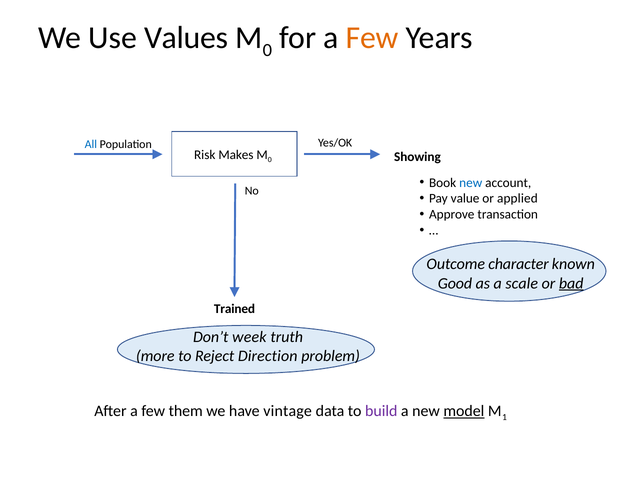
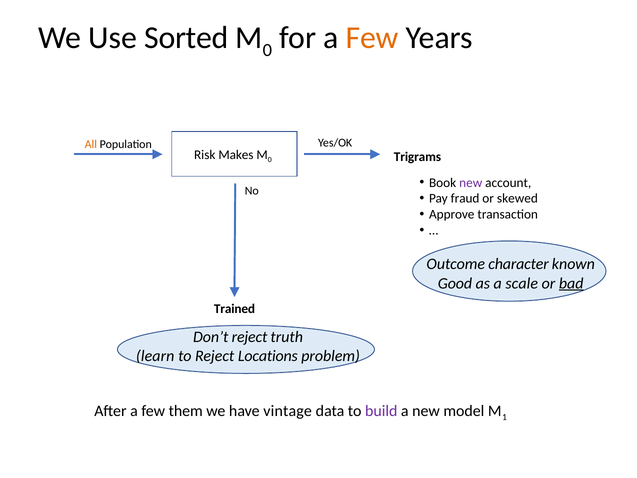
Values: Values -> Sorted (186, 38)
All colour: blue -> orange (91, 144)
Showing: Showing -> Trigrams (417, 157)
new colour: blue -> purple (471, 183)
value: value -> fraud (465, 198)
applied: applied -> skewed (517, 198)
Don’t week: week -> reject (250, 337)
more: more -> learn (155, 356)
Direction: Direction -> Locations (268, 356)
model underline: present -> none (464, 411)
